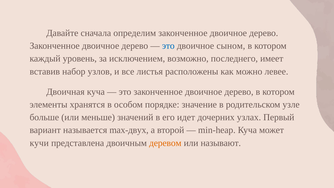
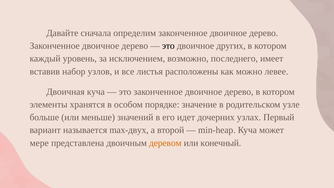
это colour: blue -> black (168, 46)
сыном: сыном -> других (231, 46)
кучи: кучи -> мере (39, 143)
называют: называют -> конечный (221, 143)
